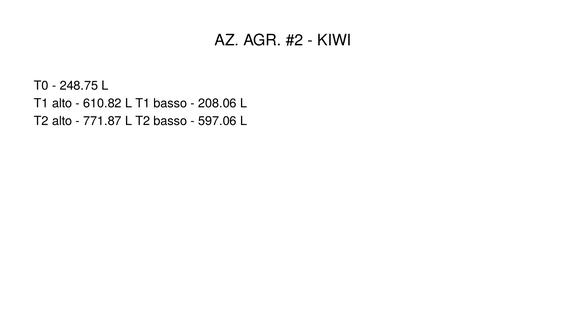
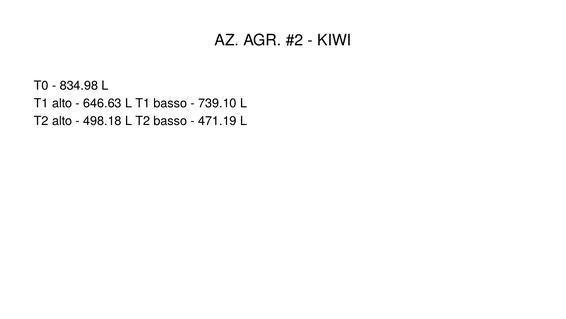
248.75: 248.75 -> 834.98 (79, 86)
610.82: 610.82 -> 646.63 (102, 103)
208.06: 208.06 -> 739.10 (217, 103)
771.87: 771.87 -> 498.18 (102, 121)
597.06: 597.06 -> 471.19 (217, 121)
